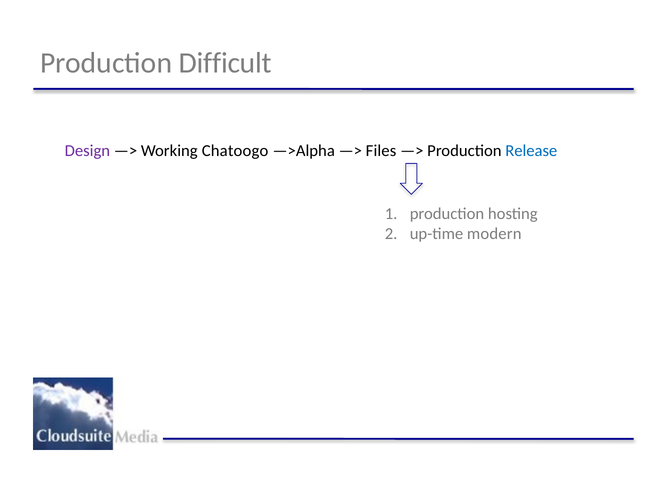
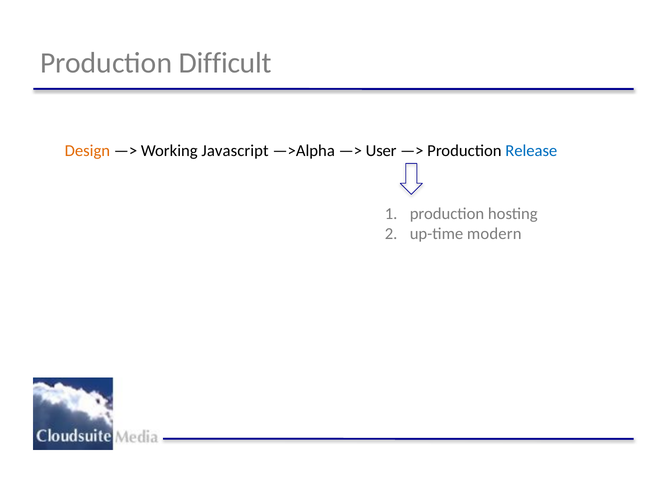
Design colour: purple -> orange (87, 151)
Chatoogo: Chatoogo -> Javascript (235, 151)
Files: Files -> User (381, 151)
